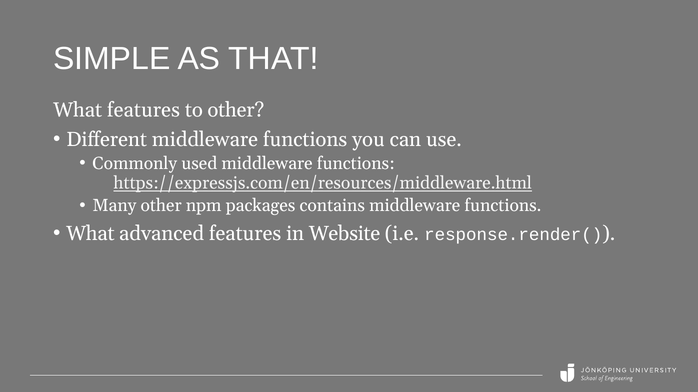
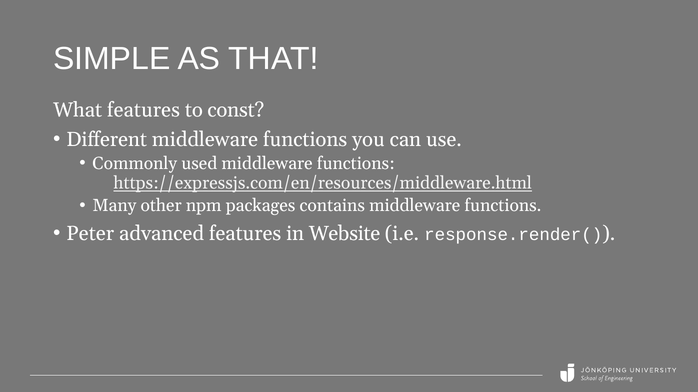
to other: other -> const (236, 110)
What: What -> Peter (90, 234)
